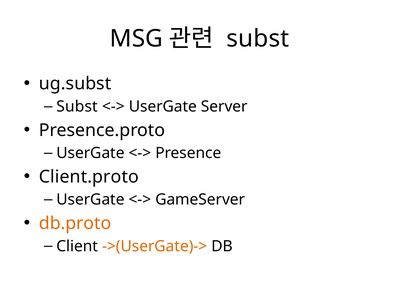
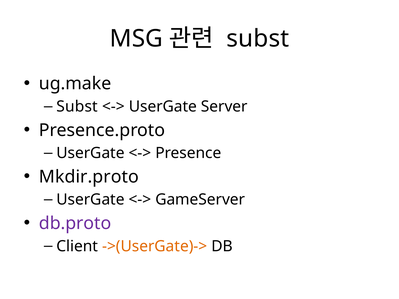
ug.subst: ug.subst -> ug.make (75, 84)
Client.proto: Client.proto -> Mkdir.proto (89, 177)
db.proto colour: orange -> purple (75, 223)
